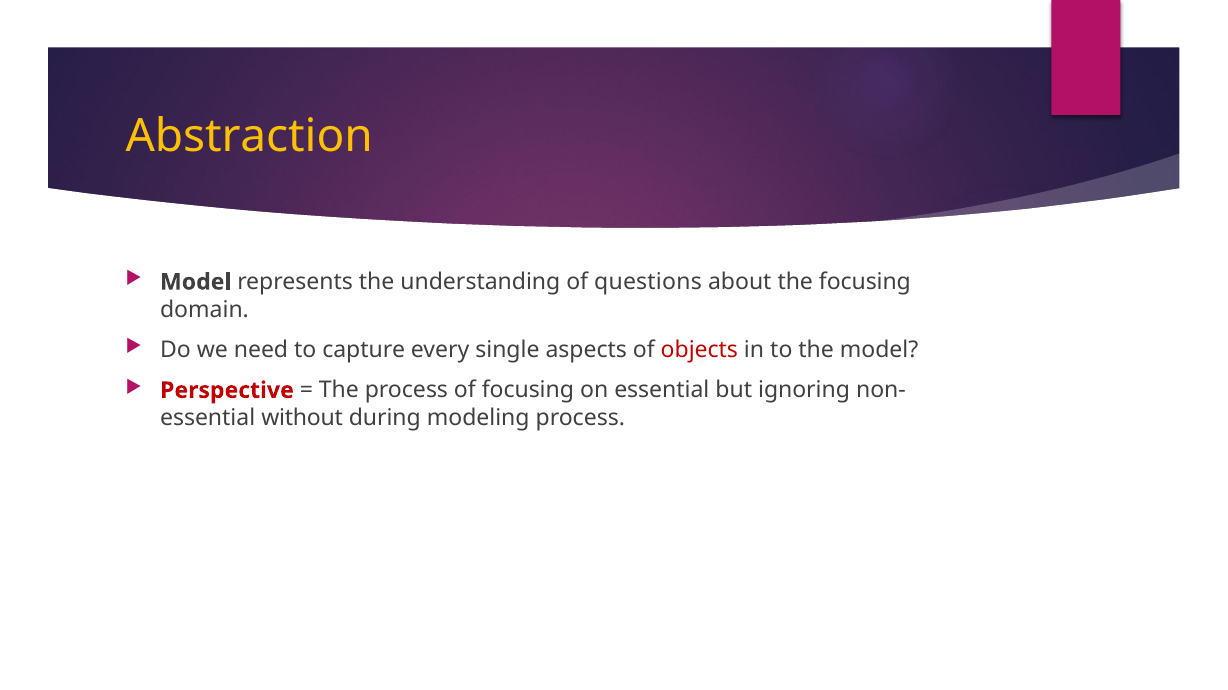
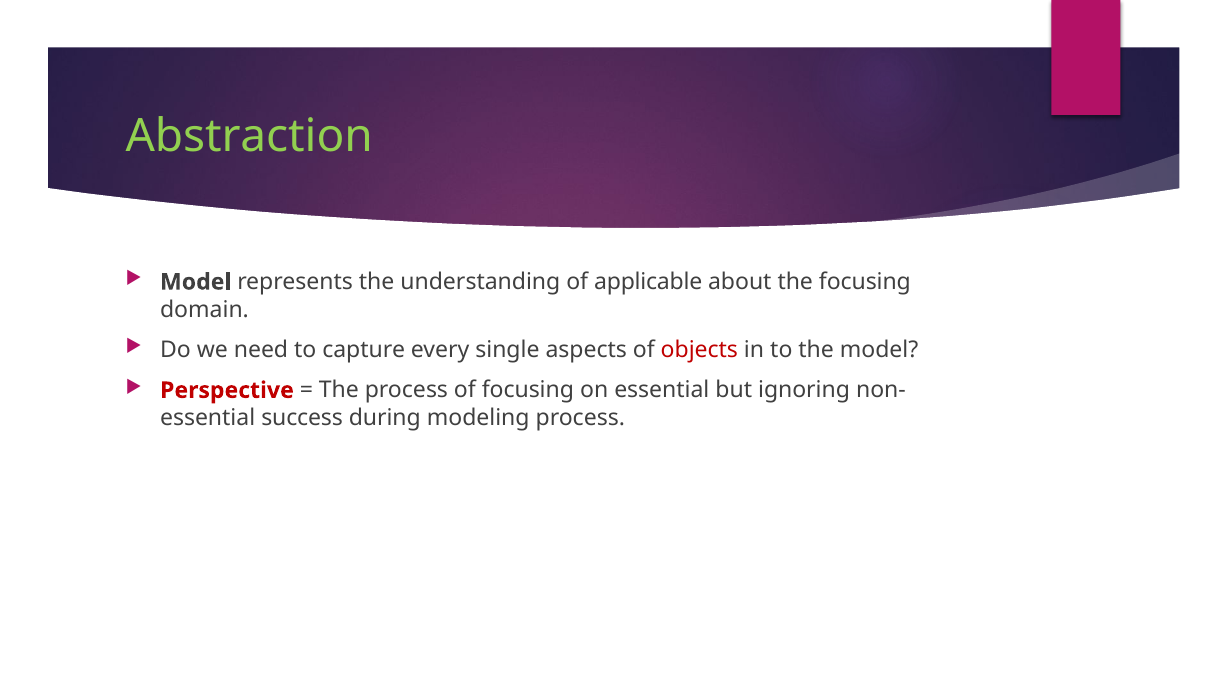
Abstraction colour: yellow -> light green (249, 137)
questions: questions -> applicable (648, 282)
without: without -> success (302, 418)
